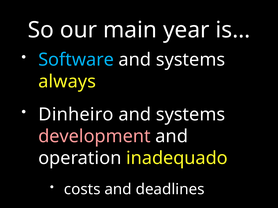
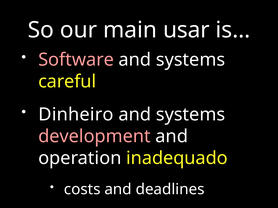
year: year -> usar (186, 30)
Software colour: light blue -> pink (76, 60)
always: always -> careful (67, 82)
